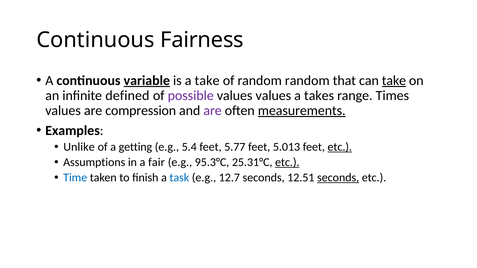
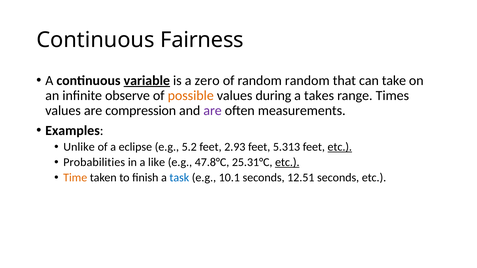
a take: take -> zero (207, 81)
take underline: present -> none (394, 81)
defined: defined -> observe (127, 96)
possible colour: purple -> orange (191, 96)
values values: values -> during (273, 96)
measurements underline: present -> none (302, 111)
getting: getting -> eclipse (135, 147)
5.4: 5.4 -> 5.2 (189, 147)
5.77: 5.77 -> 2.93 (235, 147)
5.013: 5.013 -> 5.313 (287, 147)
Assumptions: Assumptions -> Probabilities (94, 162)
fair: fair -> like (157, 162)
95.3°C: 95.3°C -> 47.8°C (212, 162)
Time colour: blue -> orange (75, 178)
12.7: 12.7 -> 10.1 (229, 178)
seconds underline: present -> none (338, 178)
